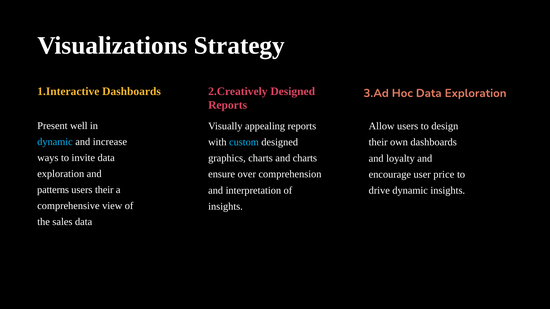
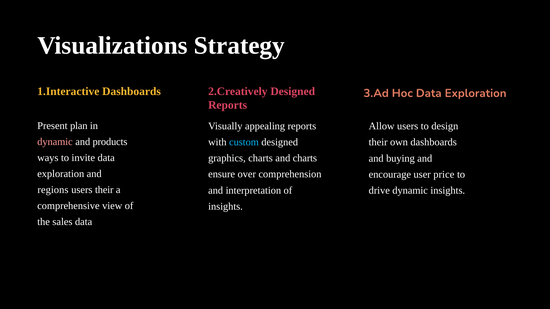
well: well -> plan (79, 126)
dynamic colour: light blue -> pink (55, 142)
increase: increase -> products (110, 142)
loyalty: loyalty -> buying (400, 158)
patterns: patterns -> regions (53, 190)
